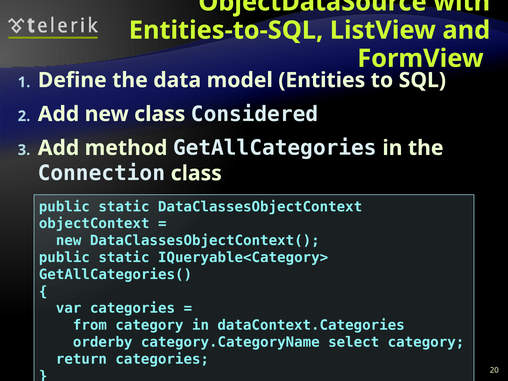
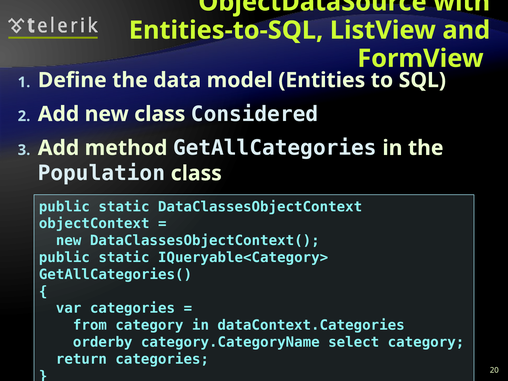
Connection: Connection -> Population (101, 173)
